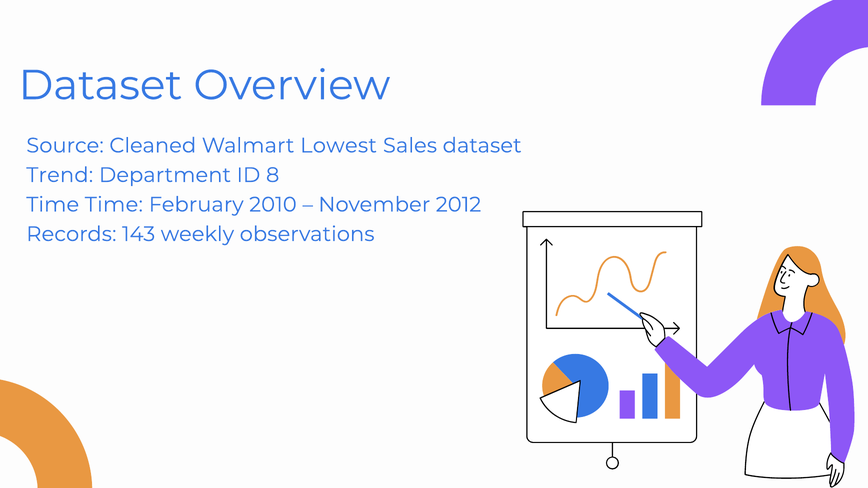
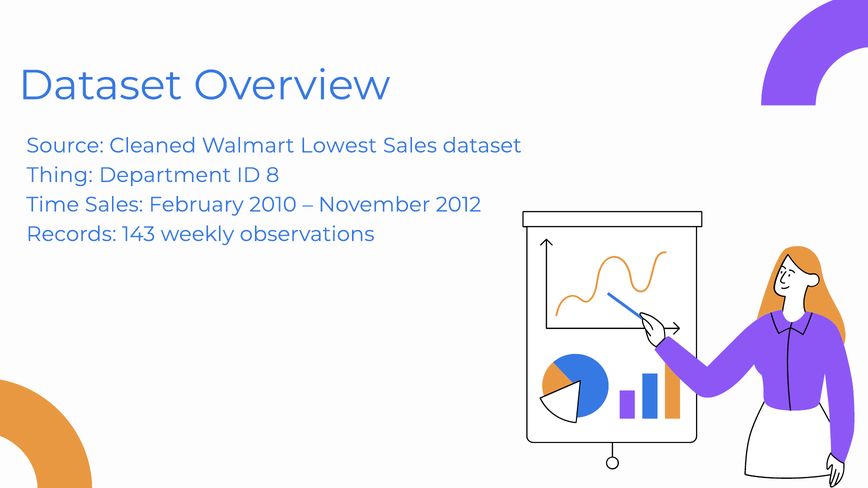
Trend: Trend -> Thing (60, 175)
Time Time: Time -> Sales (114, 205)
